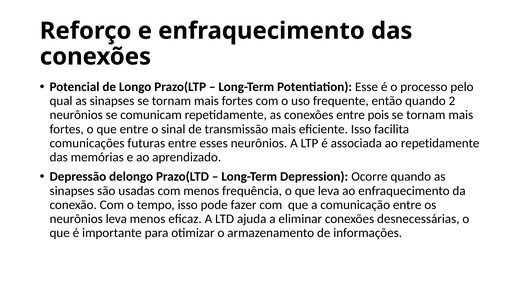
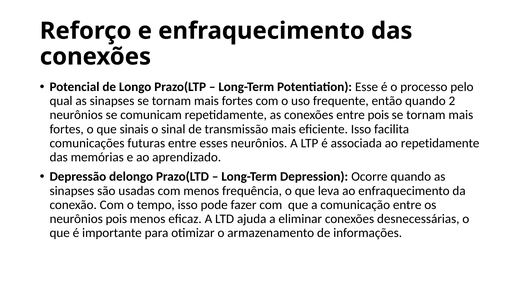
que entre: entre -> sinais (134, 129)
neurônios leva: leva -> pois (116, 219)
